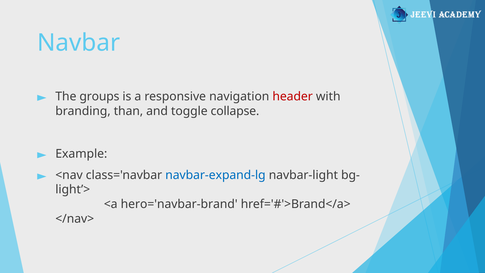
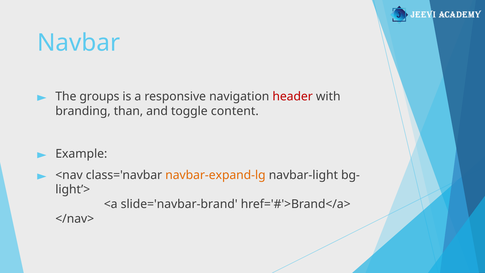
collapse: collapse -> content (235, 111)
navbar-expand-lg colour: blue -> orange (215, 175)
hero='navbar-brand: hero='navbar-brand -> slide='navbar-brand (179, 204)
